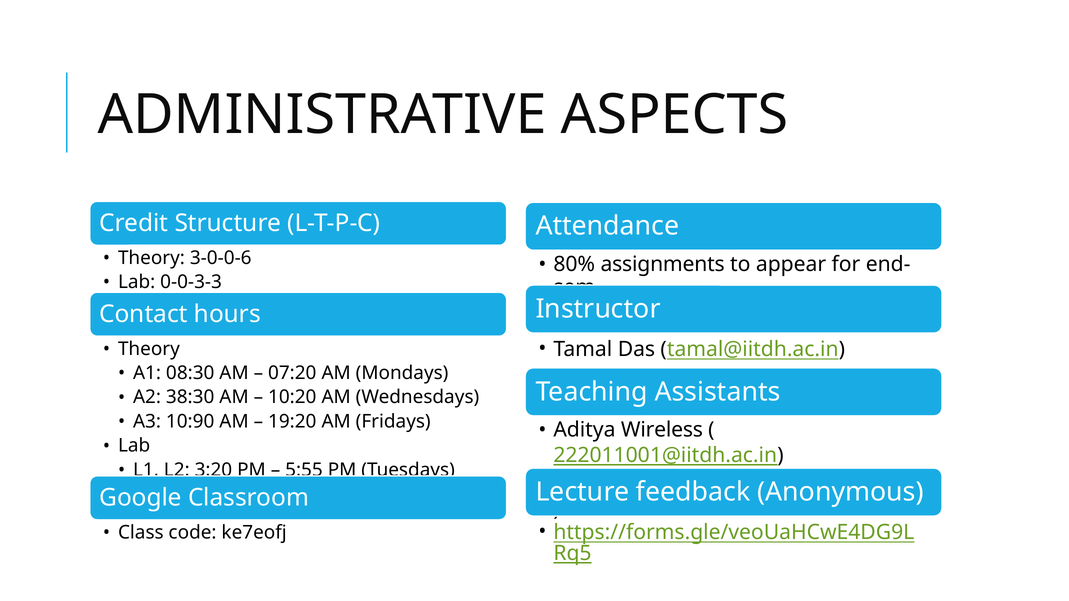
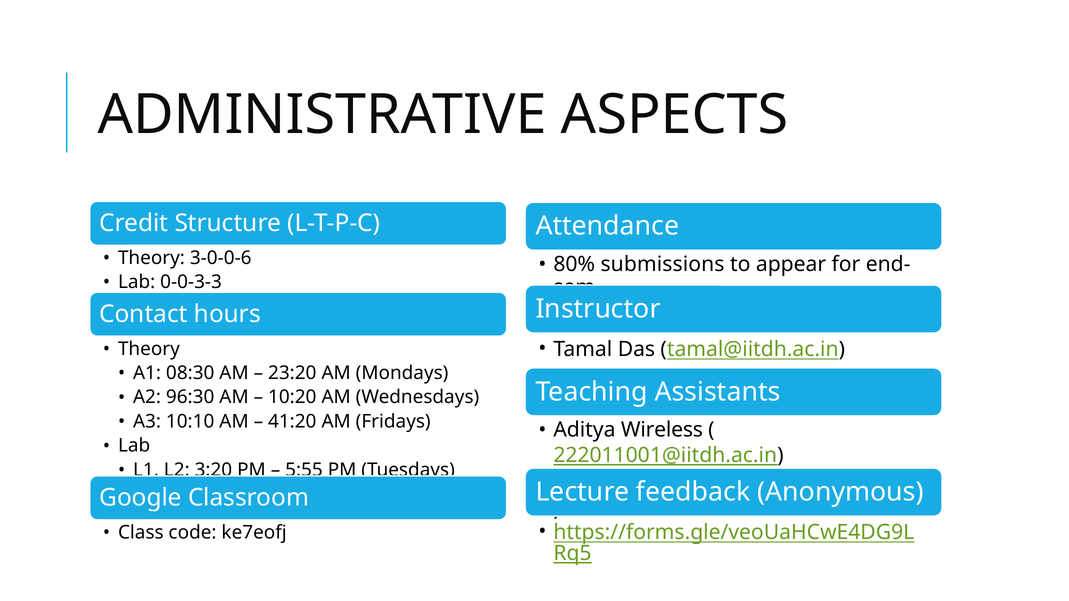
assignments: assignments -> submissions (662, 264)
07:20: 07:20 -> 23:20 (292, 373)
38:30: 38:30 -> 96:30 (190, 397)
10:90: 10:90 -> 10:10 (190, 422)
19:20: 19:20 -> 41:20 (292, 422)
